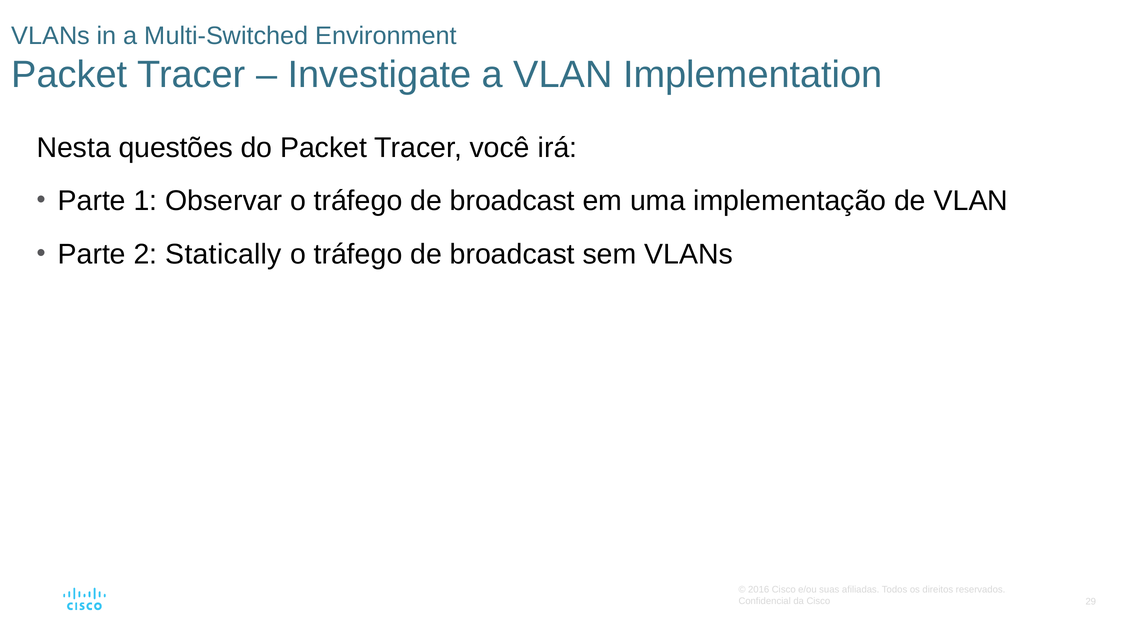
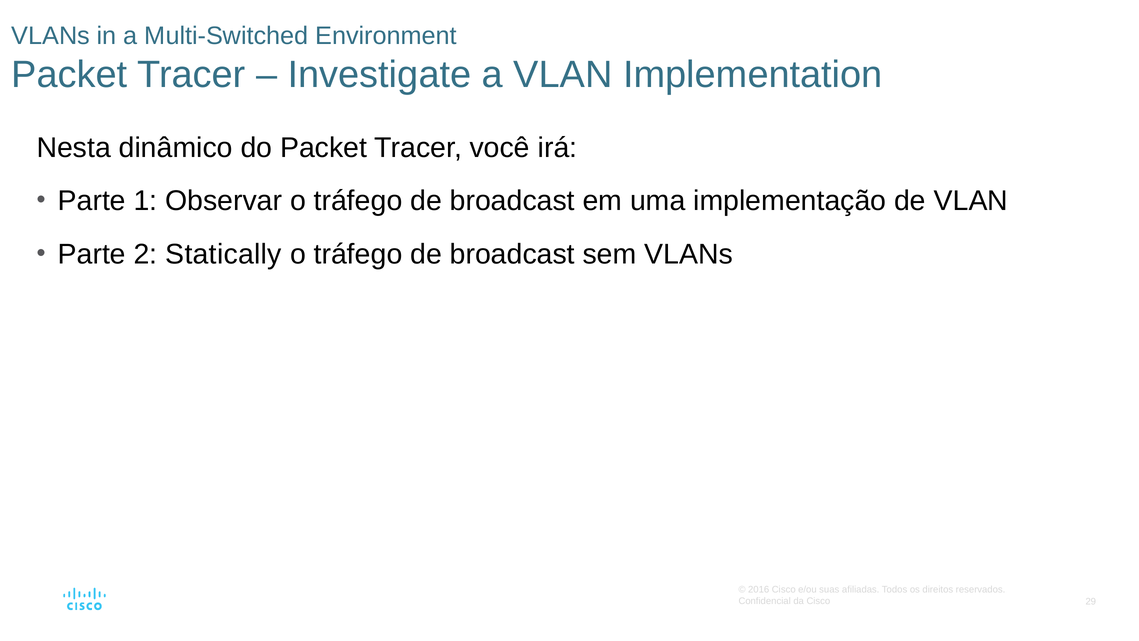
questões: questões -> dinâmico (176, 148)
